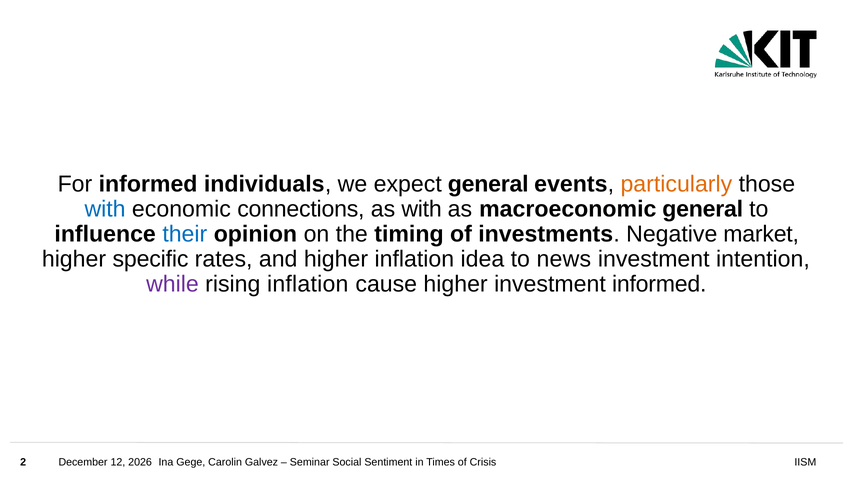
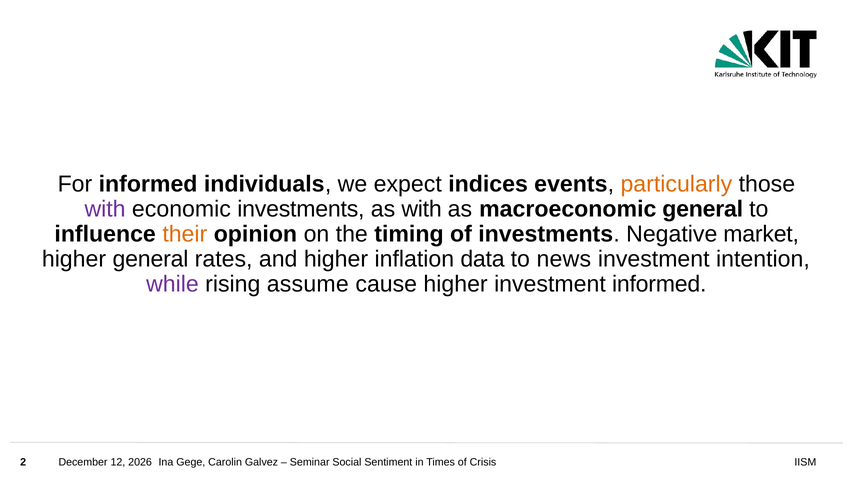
expect general: general -> indices (488, 184)
with colour: blue -> purple (105, 209)
economic connections: connections -> investments (301, 209)
their colour: blue -> orange (185, 234)
higher specific: specific -> general (151, 259)
idea: idea -> data (483, 259)
rising inflation: inflation -> assume (308, 284)
